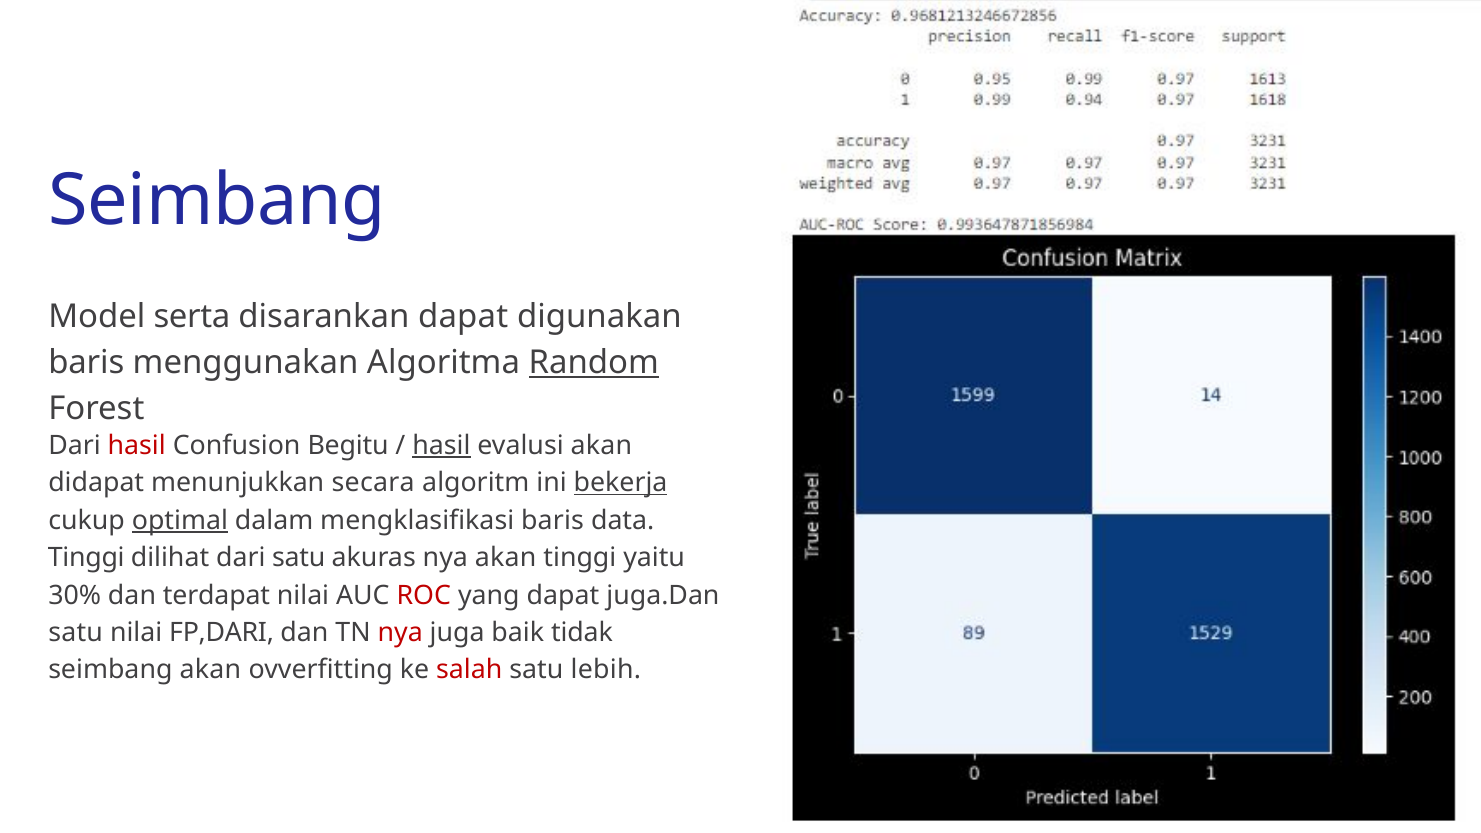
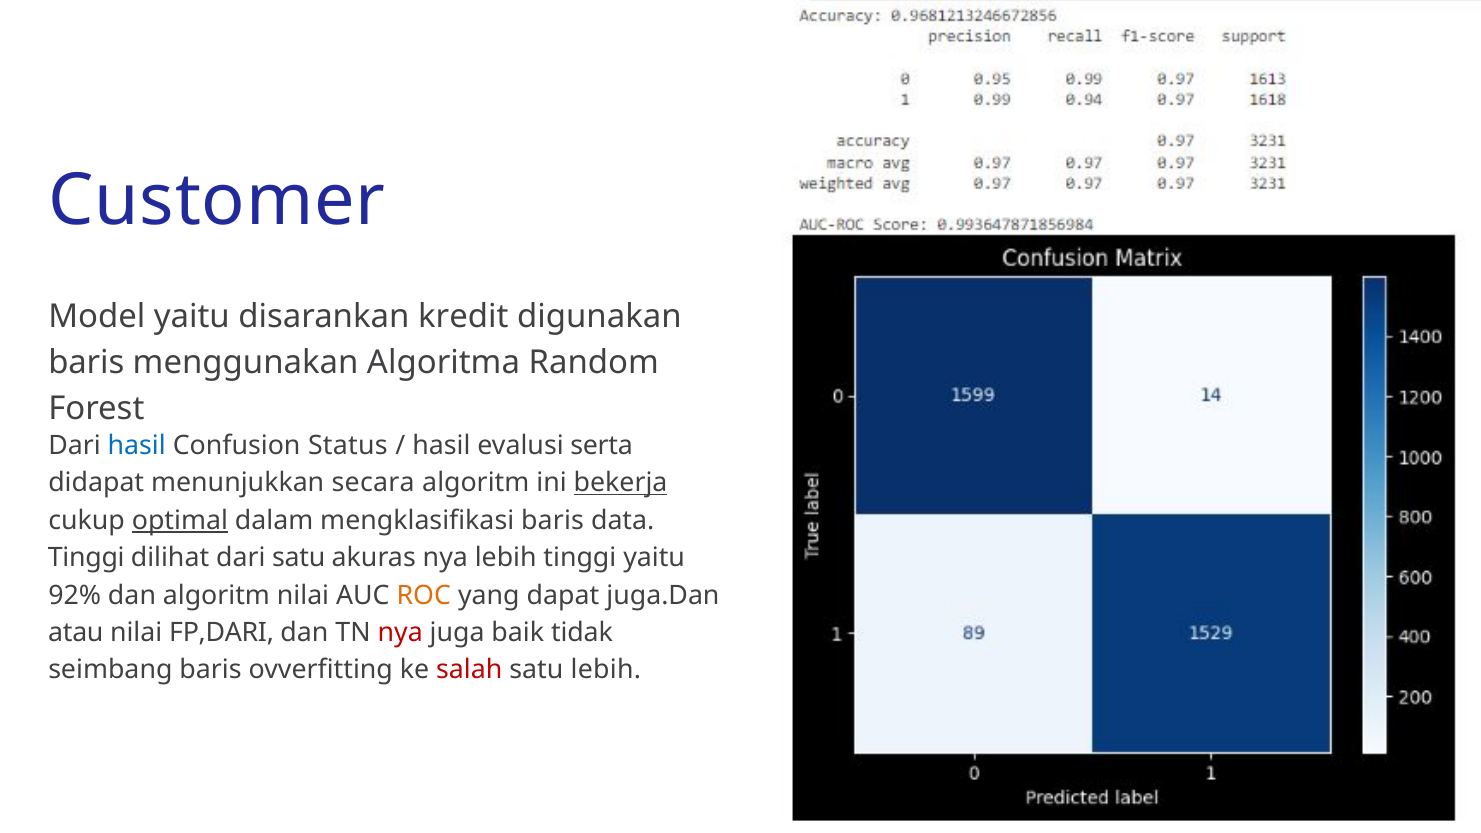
Seimbang: Seimbang -> Customer (217, 201)
Model serta: serta -> yaitu (192, 317)
disarankan dapat: dapat -> kredit (463, 317)
Random underline: present -> none (594, 363)
hasil colour: red -> blue (137, 446)
Begitu: Begitu -> Status (348, 446)
hasil underline: present -> none (441, 446)
evalusi akan: akan -> serta (602, 446)
nya akan: akan -> lebih (506, 558)
30%: 30% -> 92% (75, 595)
dan terdapat: terdapat -> algoritm (216, 595)
ROC colour: red -> orange (424, 595)
satu: satu -> atau (76, 633)
seimbang akan: akan -> baris (211, 670)
